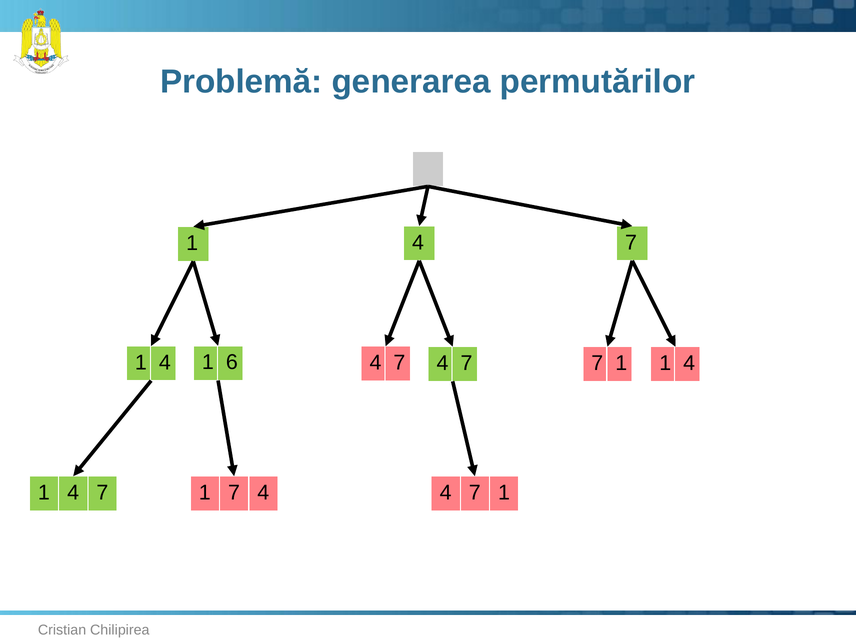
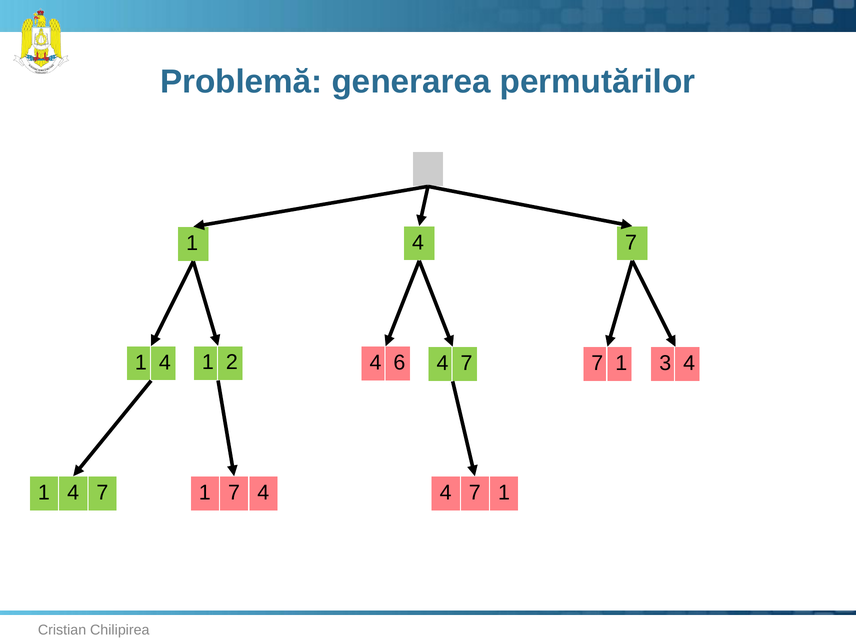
6: 6 -> 2 (232, 362)
7: 7 -> 6 (399, 363)
1 1: 1 -> 3 (665, 363)
